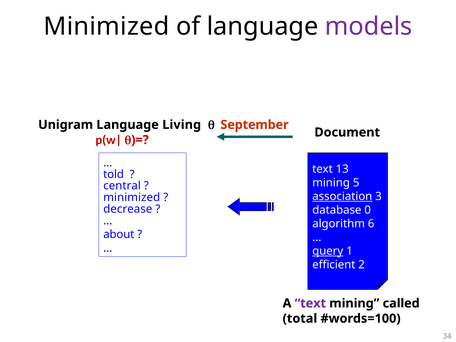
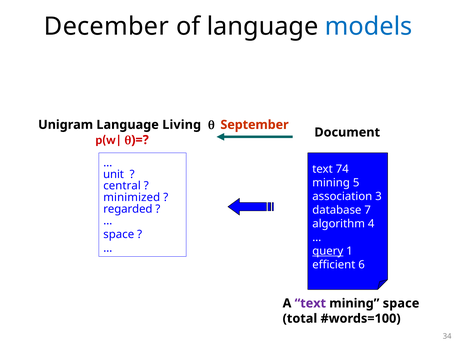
Minimized: Minimized -> December (106, 26)
models colour: purple -> blue (369, 26)
13: 13 -> 74 (342, 169)
told: told -> unit (114, 174)
association underline: present -> none (342, 196)
decrease: decrease -> regarded (128, 209)
0: 0 -> 7 (368, 210)
6: 6 -> 4 (371, 224)
about: about -> space (119, 235)
2: 2 -> 6 (362, 265)
mining called: called -> space (401, 303)
